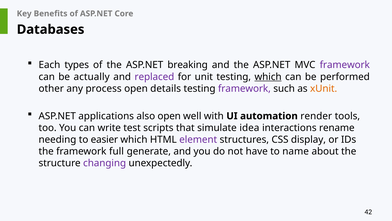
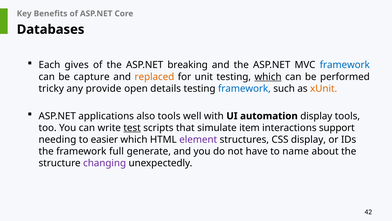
types: types -> gives (77, 65)
framework colour: purple -> blue (345, 65)
actually: actually -> capture (92, 77)
replaced colour: purple -> orange (154, 77)
other: other -> tricky (51, 88)
process: process -> provide (104, 88)
framework colour: purple -> blue (244, 88)
also open: open -> tools (169, 116)
automation render: render -> display (316, 116)
test underline: none -> present (132, 128)
idea: idea -> item (249, 128)
rename: rename -> support (337, 128)
